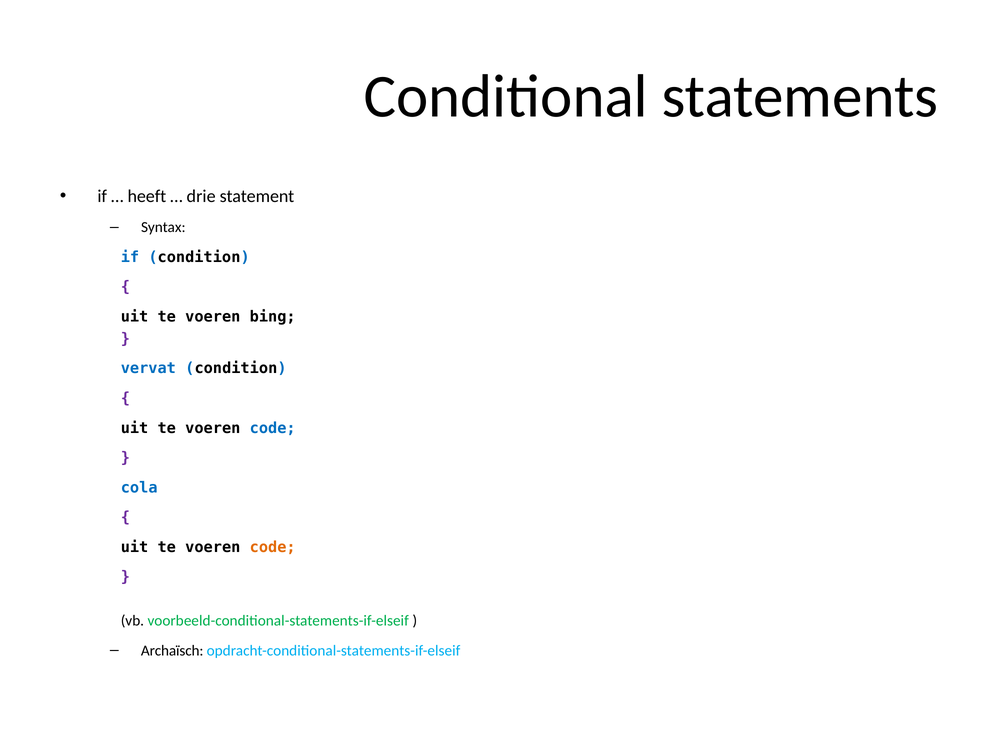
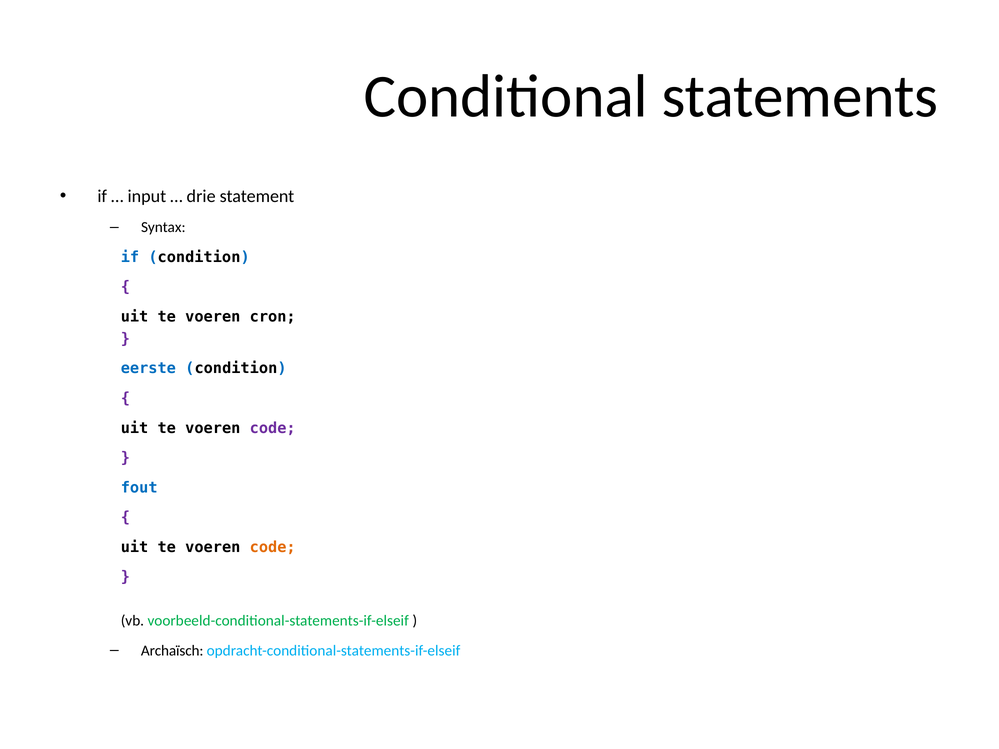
heeft: heeft -> input (147, 196)
bing: bing -> cron (273, 317)
vervat: vervat -> eerste (148, 369)
code colour: blue -> purple (273, 428)
cola: cola -> fout (139, 488)
